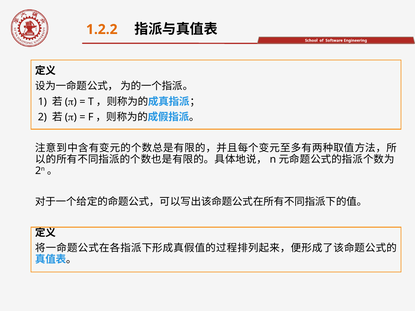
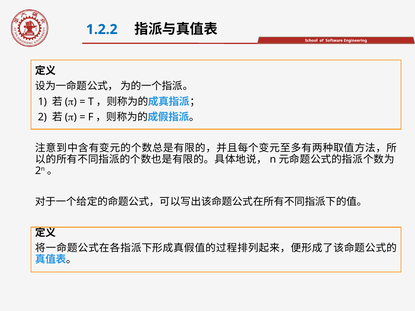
1.2.2 colour: orange -> blue (102, 29)
